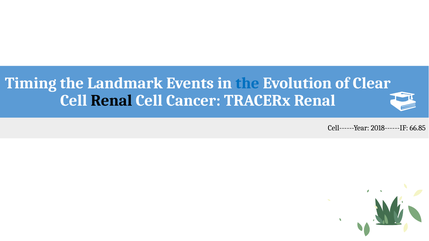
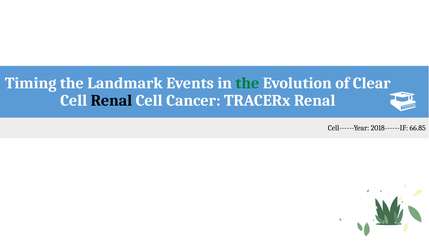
the colour: blue -> green (247, 83)
